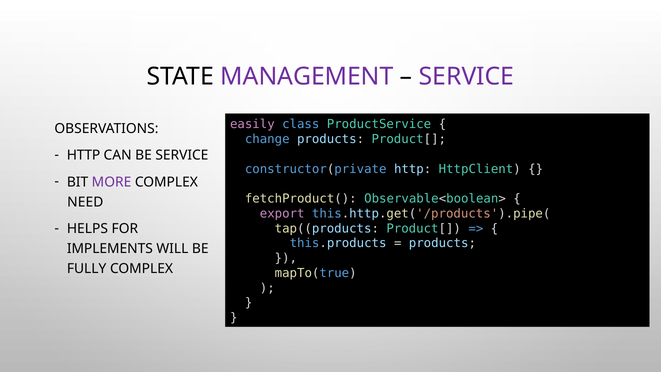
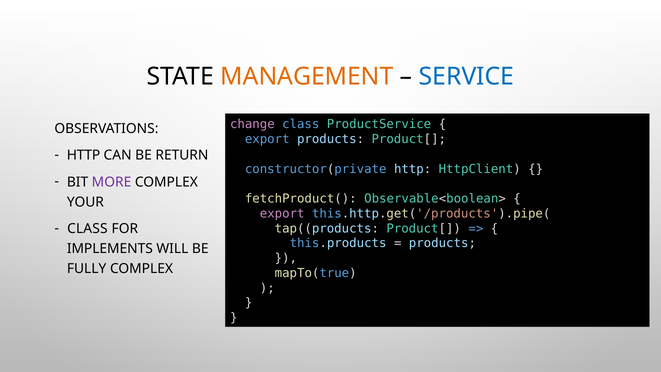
MANAGEMENT colour: purple -> orange (307, 77)
SERVICE colour: purple -> blue (466, 77)
easily: easily -> change (252, 124)
change: change -> export (267, 139)
BE SERVICE: SERVICE -> RETURN (182, 155)
NEED: NEED -> YOUR (85, 202)
HELPS: HELPS -> CLASS (87, 229)
